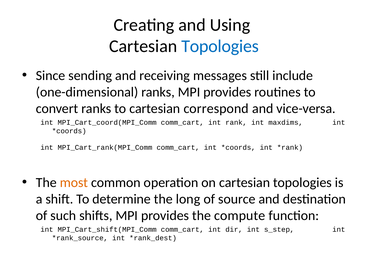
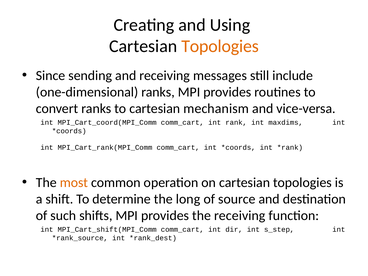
Topologies colour: blue -> orange (220, 46)
correspond: correspond -> mechanism (216, 109)
the compute: compute -> receiving (240, 216)
